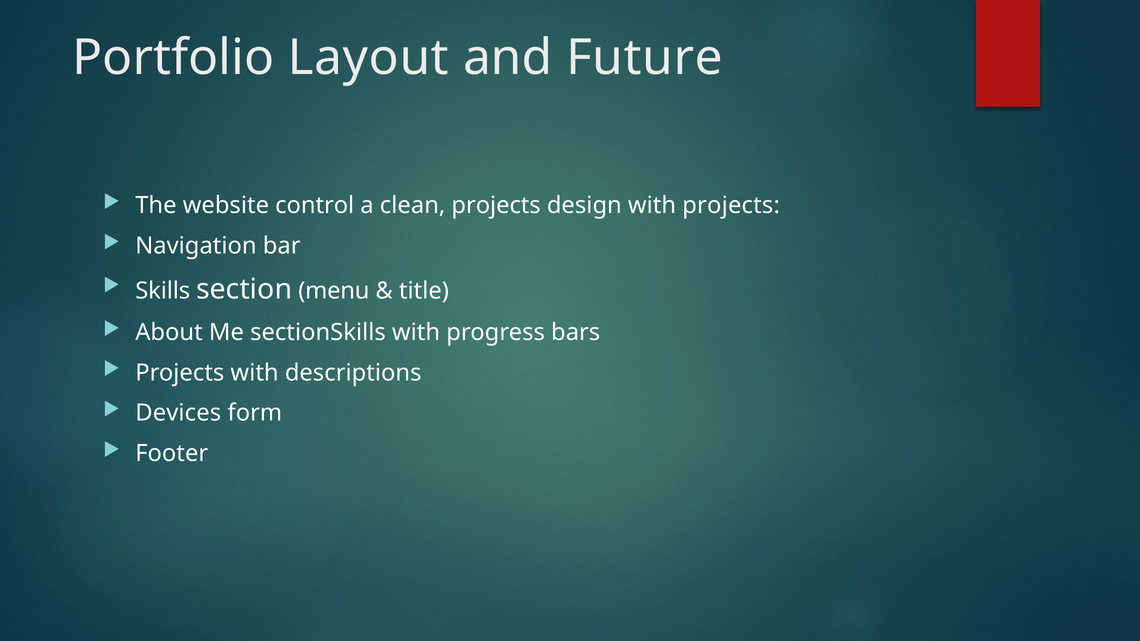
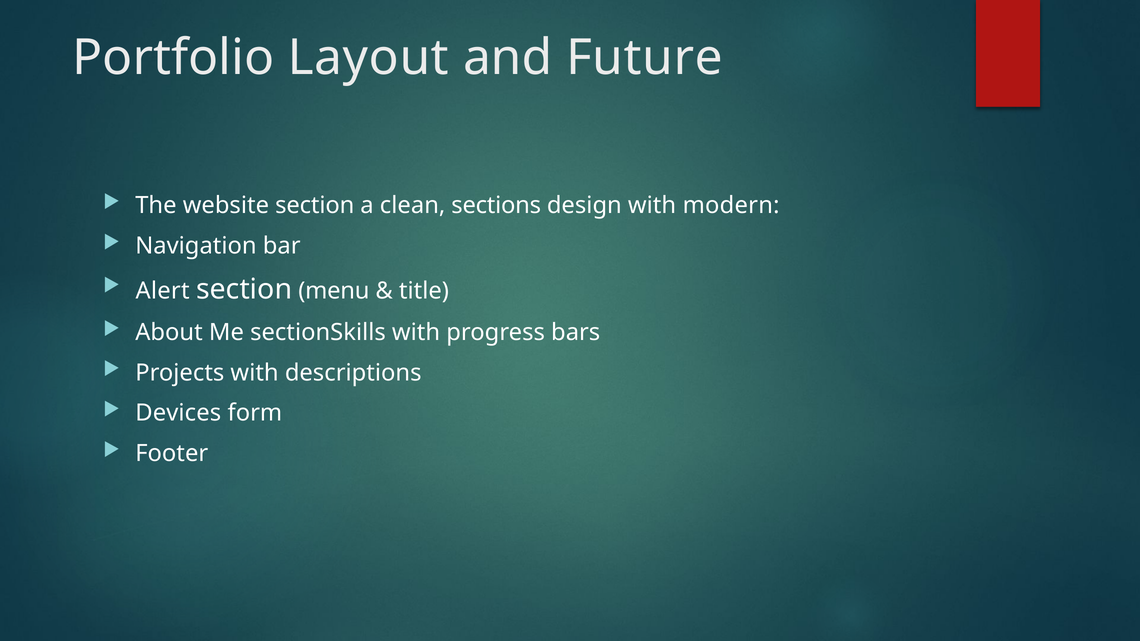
website control: control -> section (315, 205)
clean projects: projects -> sections (496, 205)
with projects: projects -> modern (731, 205)
Skills: Skills -> Alert (163, 291)
